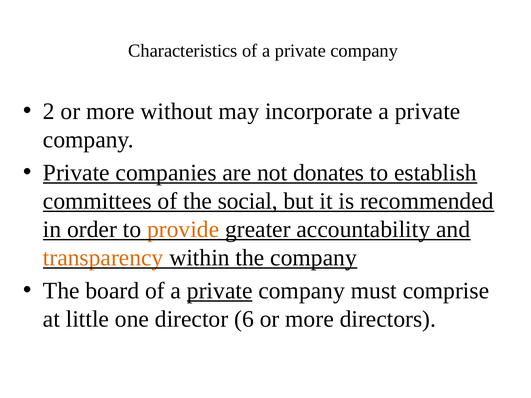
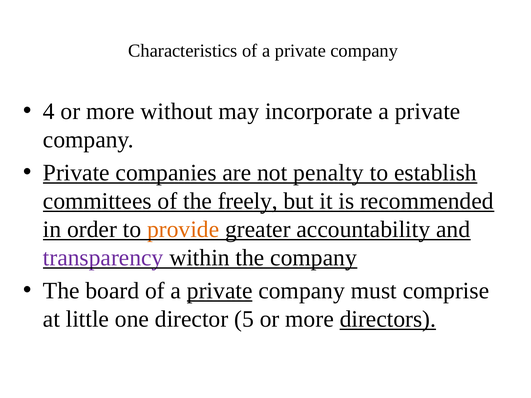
2: 2 -> 4 (49, 111)
donates: donates -> penalty (329, 173)
social: social -> freely (248, 201)
transparency colour: orange -> purple (103, 258)
6: 6 -> 5 (244, 319)
directors underline: none -> present (388, 319)
